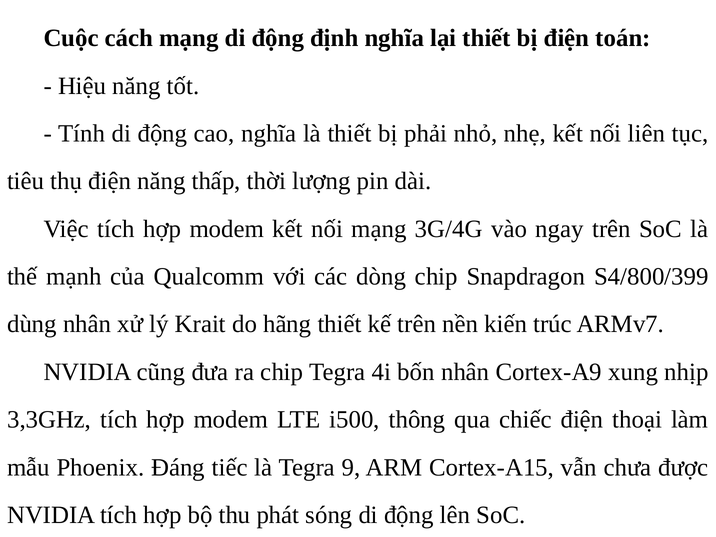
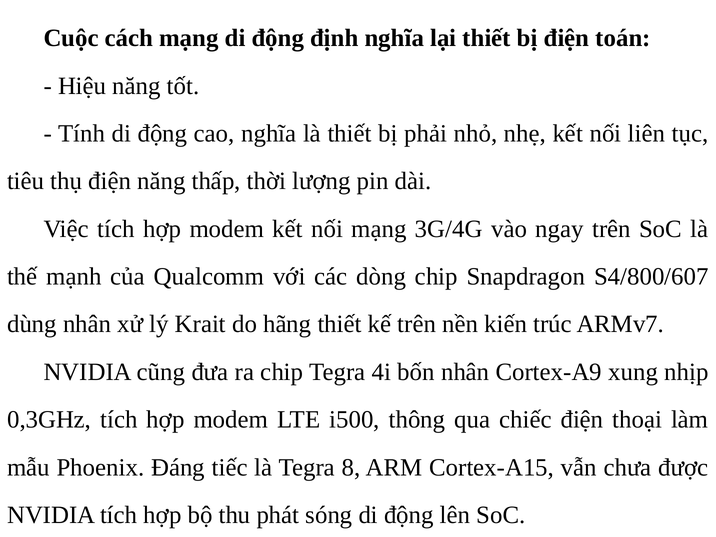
S4/800/399: S4/800/399 -> S4/800/607 (651, 277)
3,3GHz: 3,3GHz -> 0,3GHz (49, 420)
9: 9 -> 8 (351, 467)
